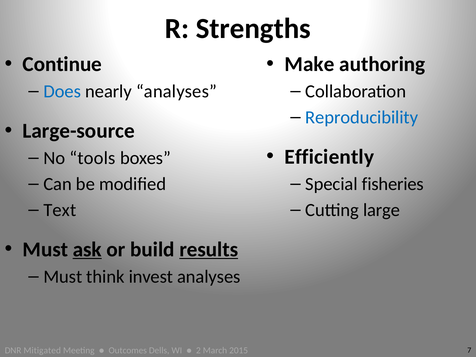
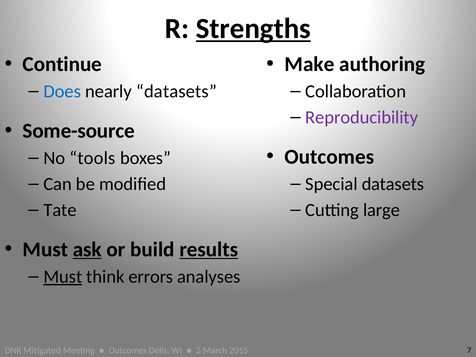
Strengths underline: none -> present (253, 29)
nearly analyses: analyses -> datasets (176, 91)
Reproducibility colour: blue -> purple (362, 117)
Large-source: Large-source -> Some-source (79, 131)
Efficiently: Efficiently -> Outcomes (329, 157)
Special fisheries: fisheries -> datasets (393, 184)
Text: Text -> Tate (60, 210)
Must underline: none -> present (63, 277)
invest: invest -> errors (151, 277)
